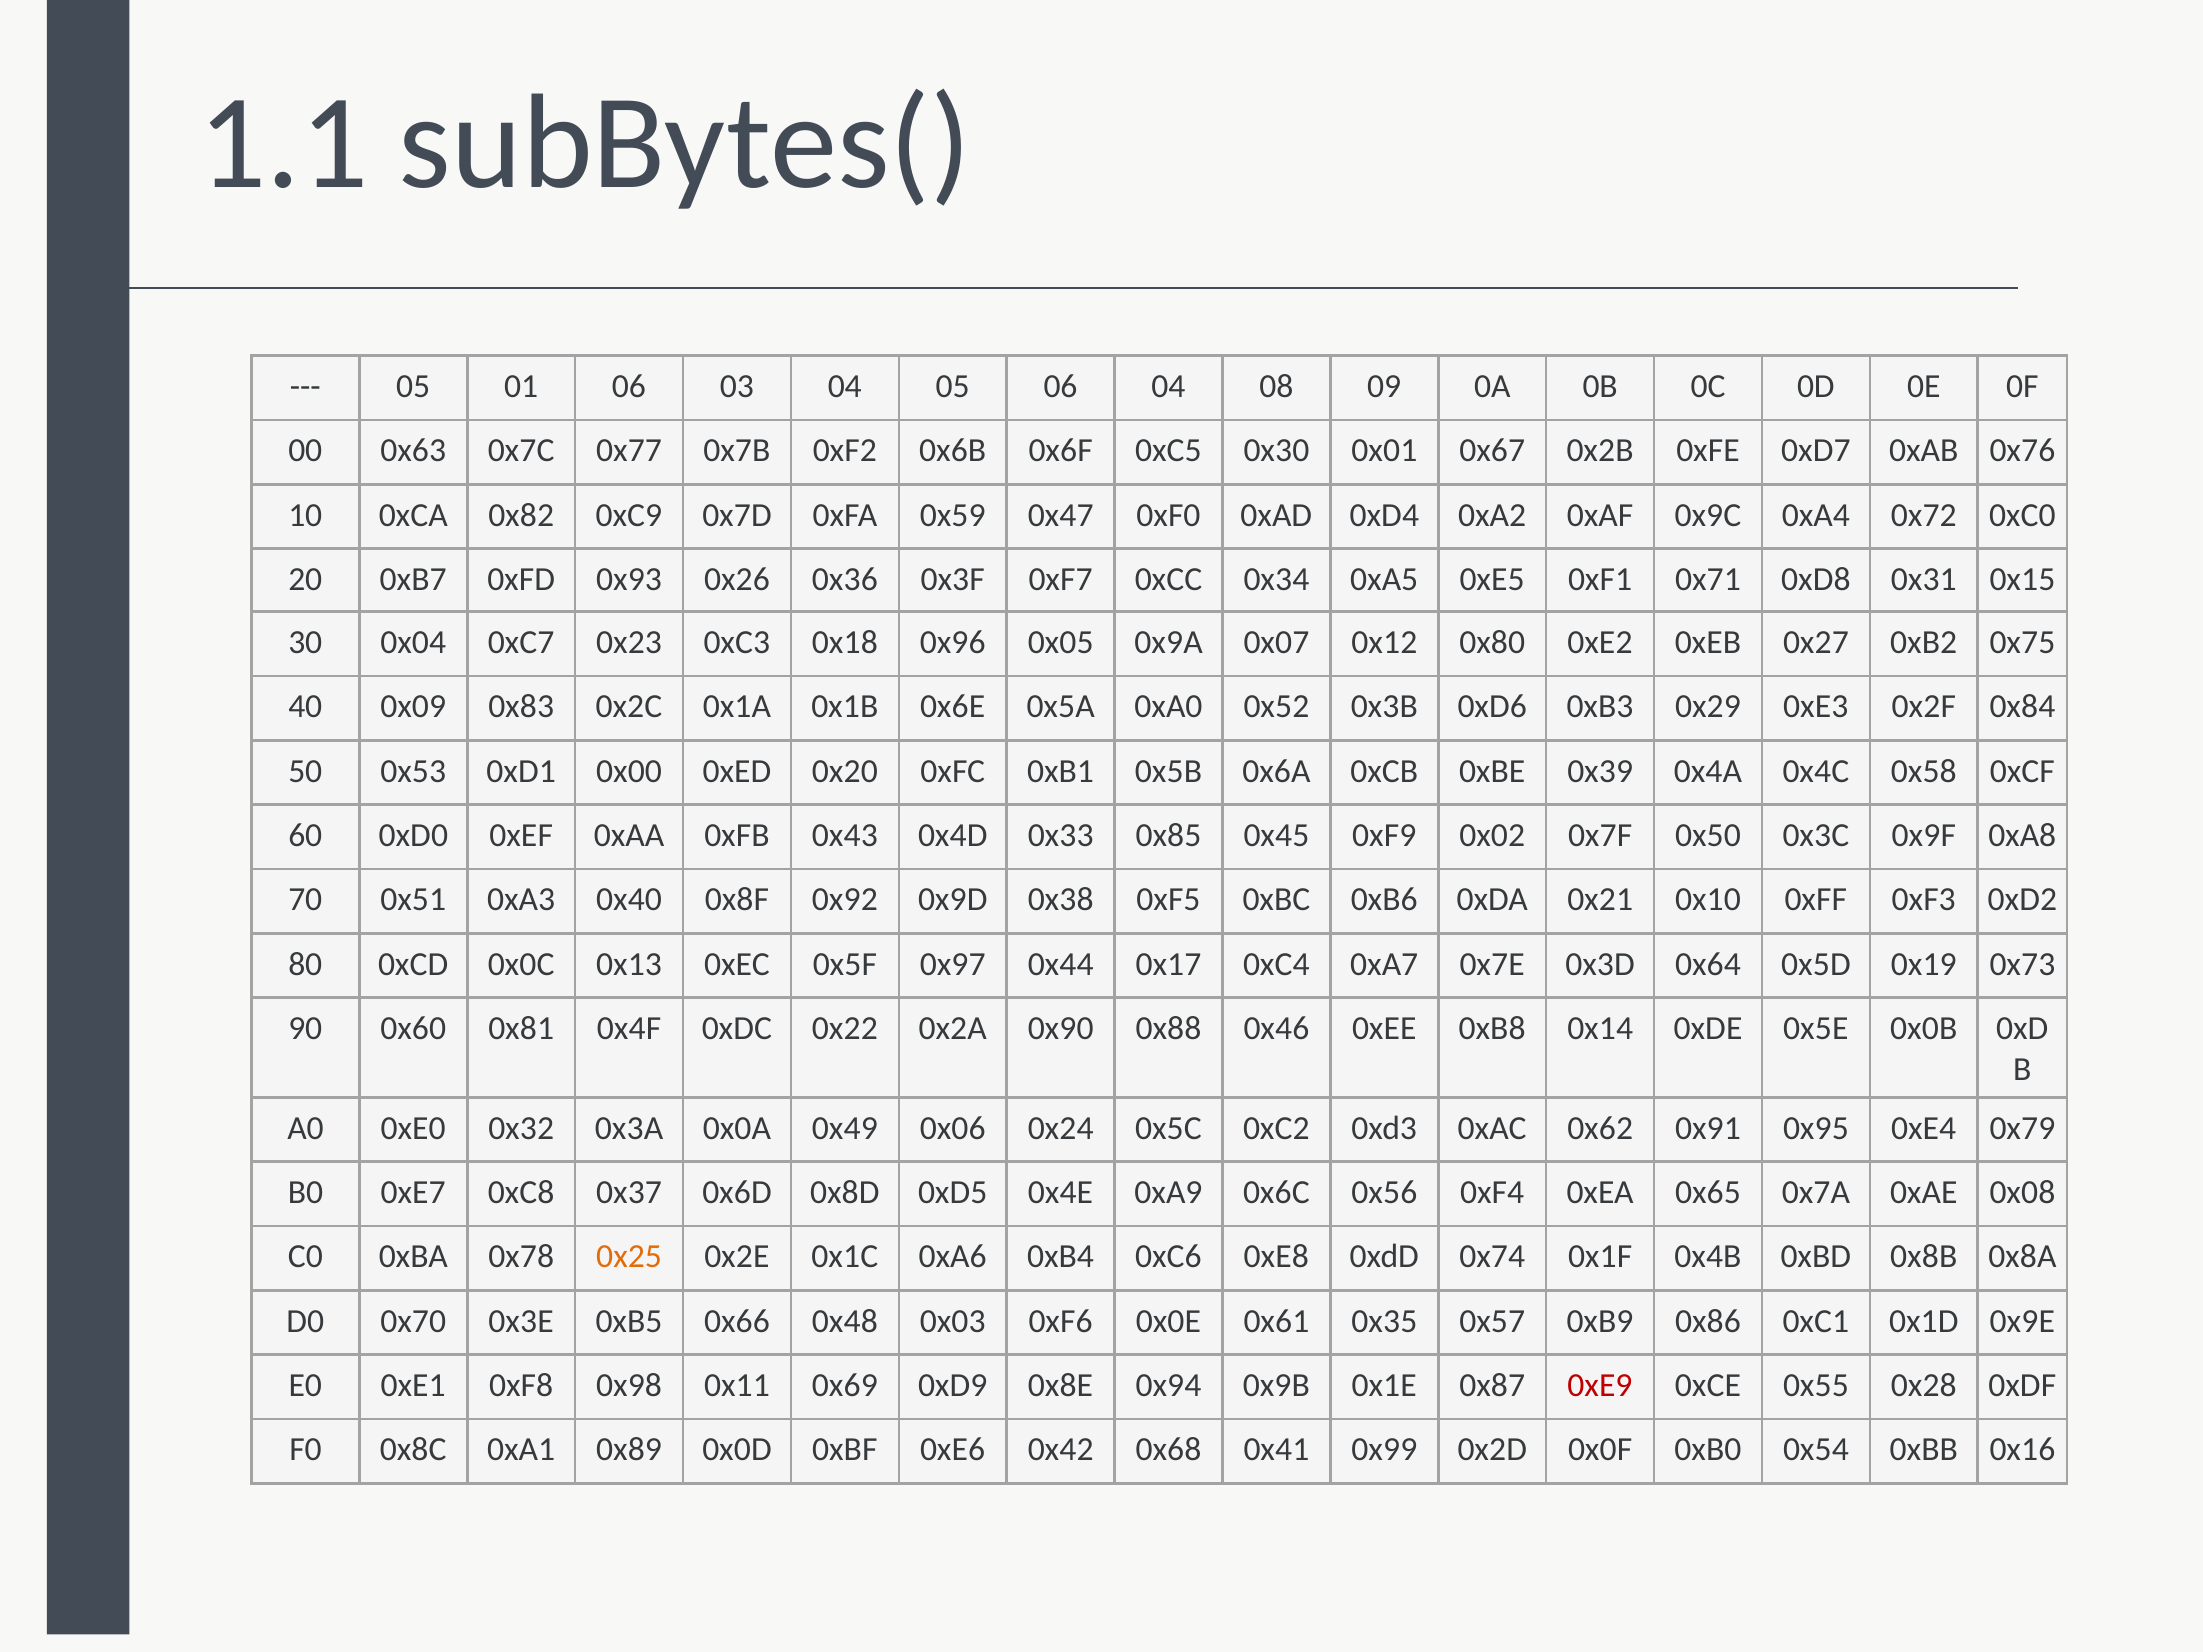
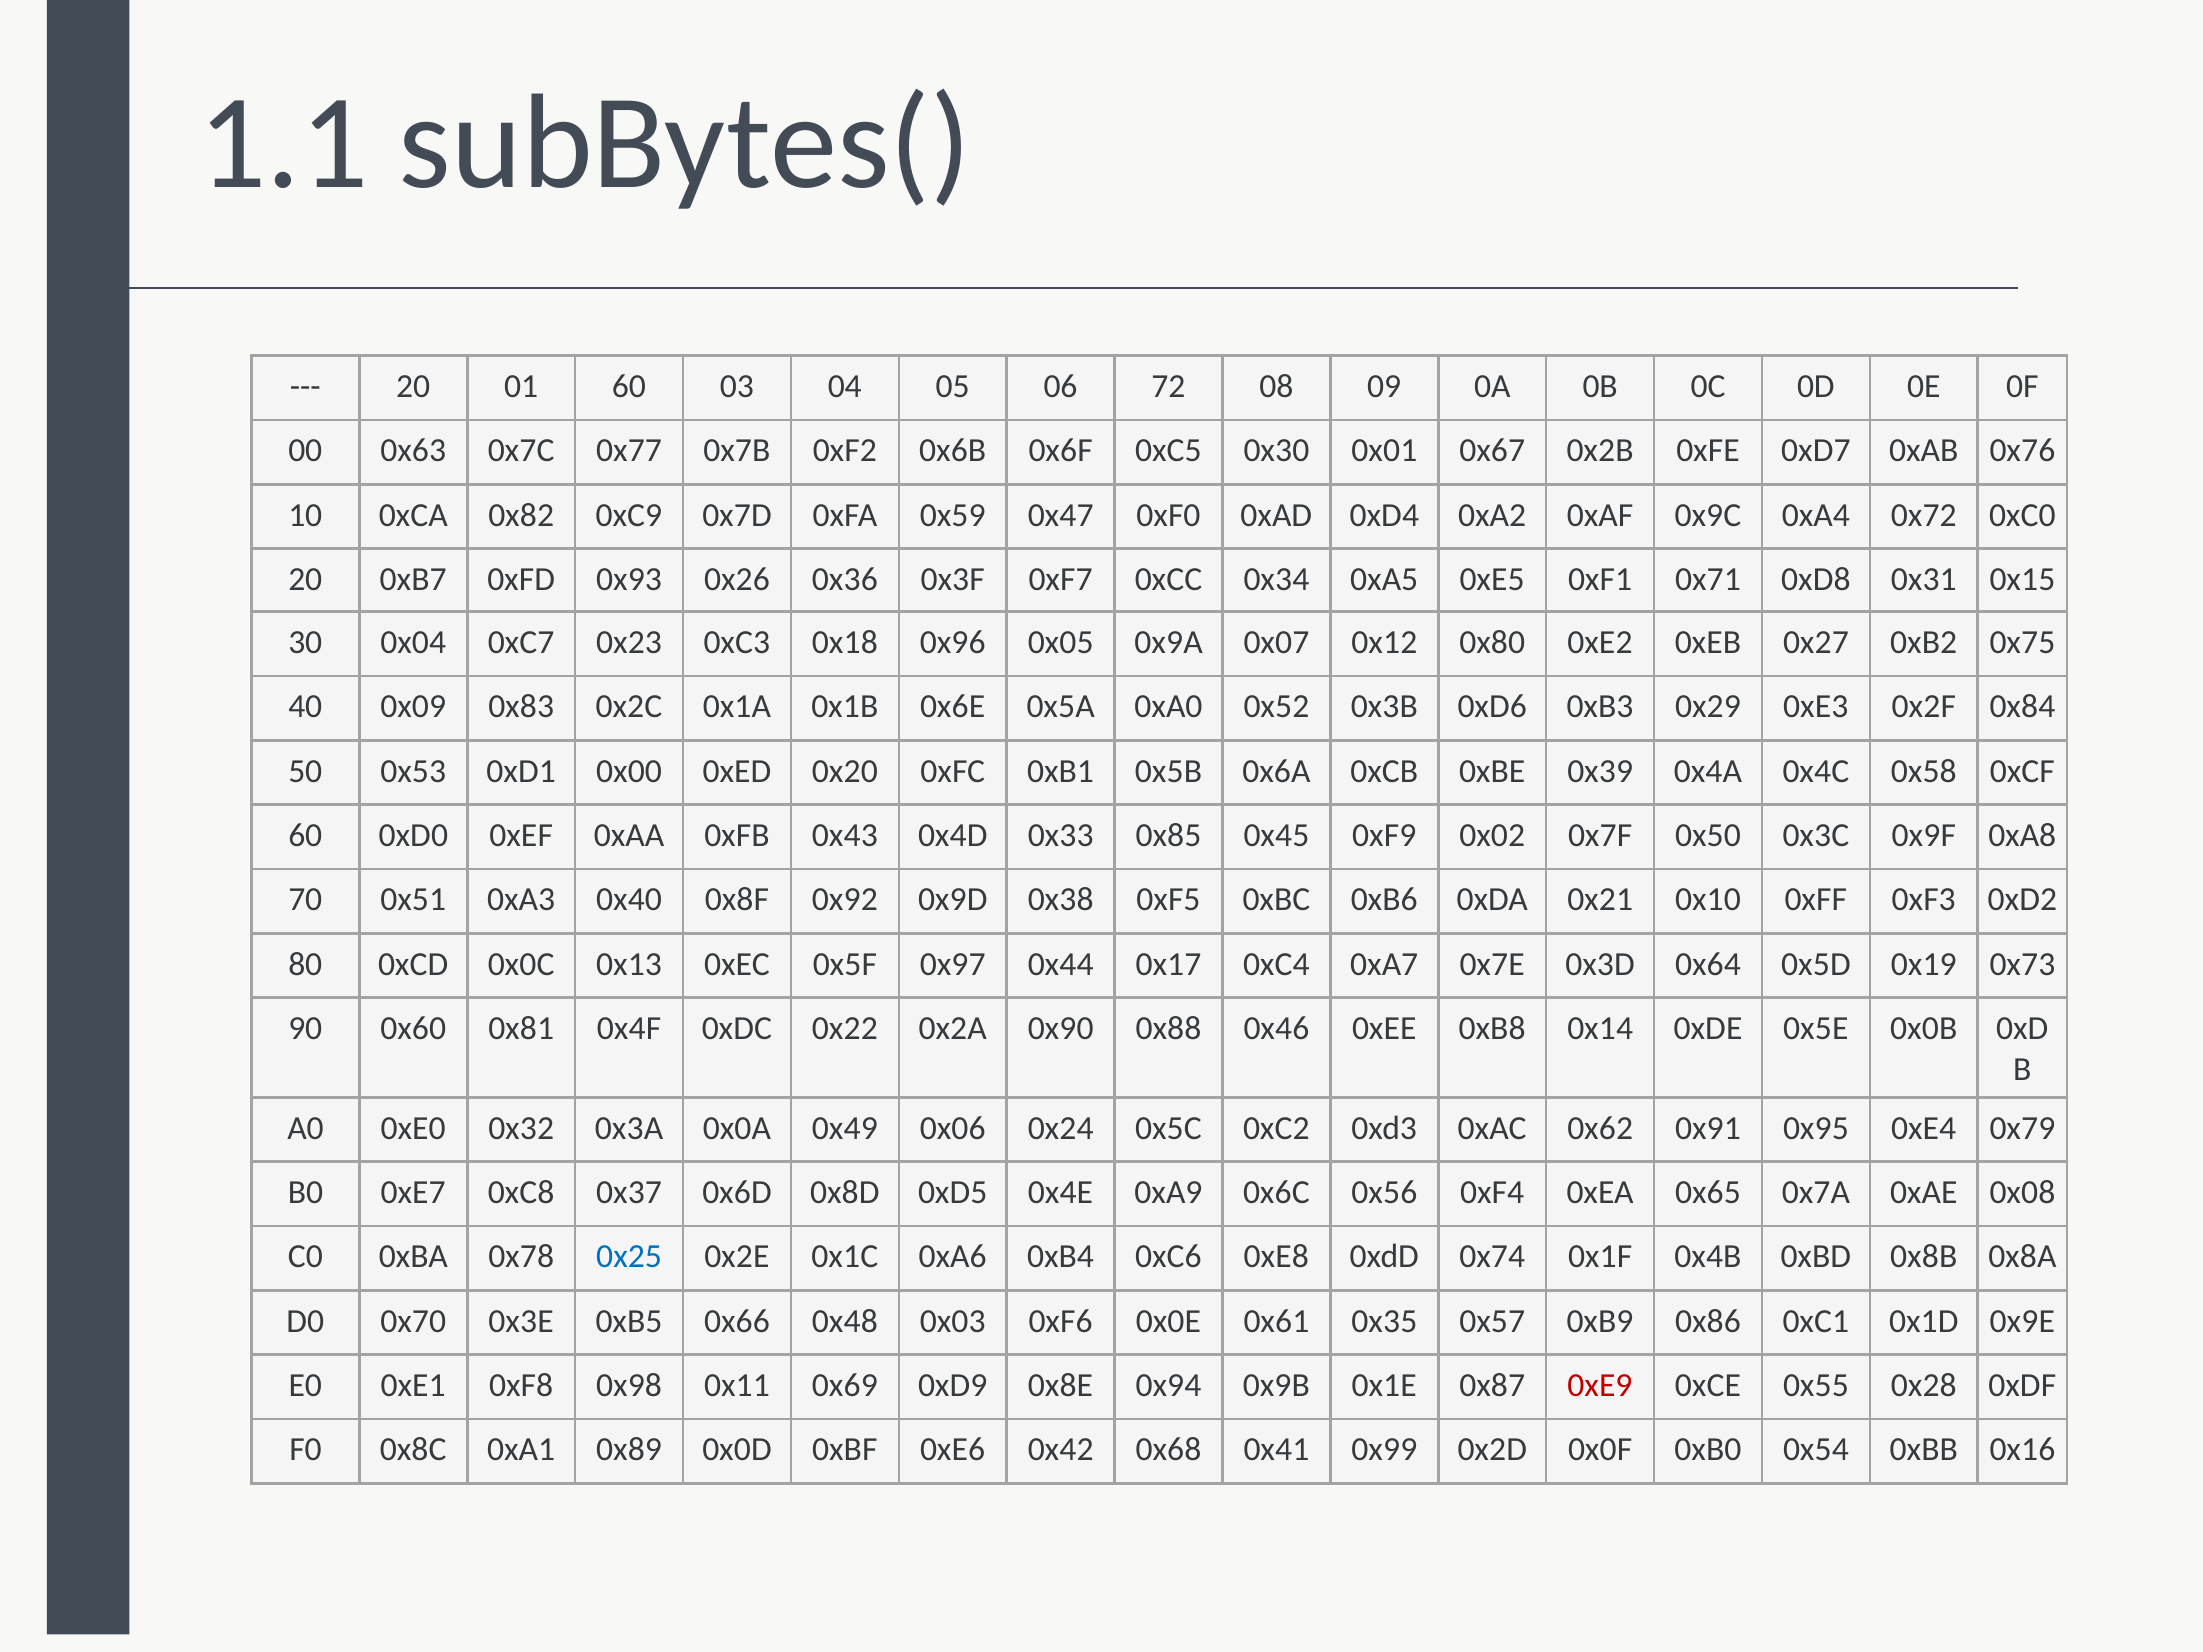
05: 05 -> 20 (413, 386)
01 06: 06 -> 60 (629, 386)
06 04: 04 -> 72 (1168, 386)
0x25 colour: orange -> blue (629, 1257)
